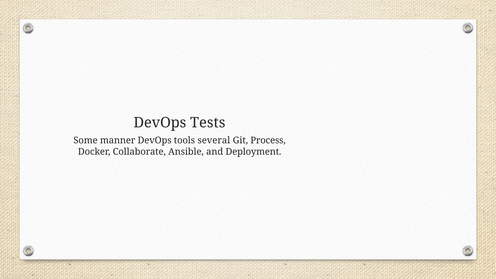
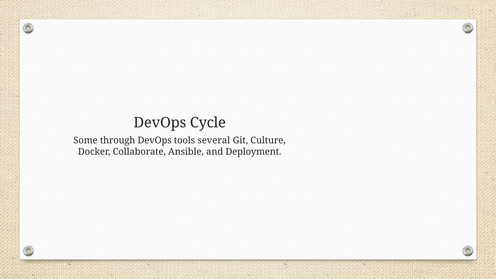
Tests: Tests -> Cycle (208, 123)
manner: manner -> through (118, 141)
Process: Process -> Culture (268, 141)
